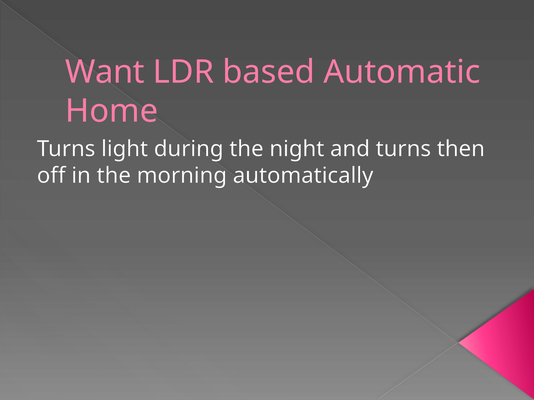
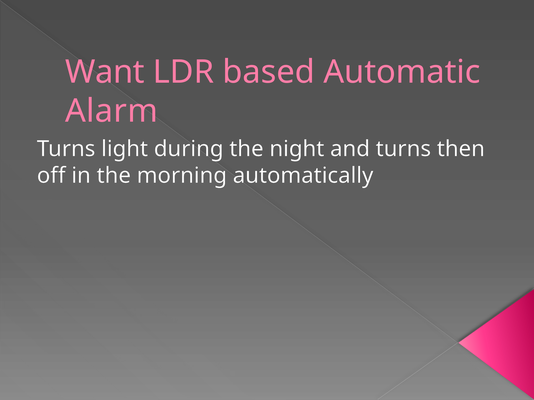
Home: Home -> Alarm (112, 111)
